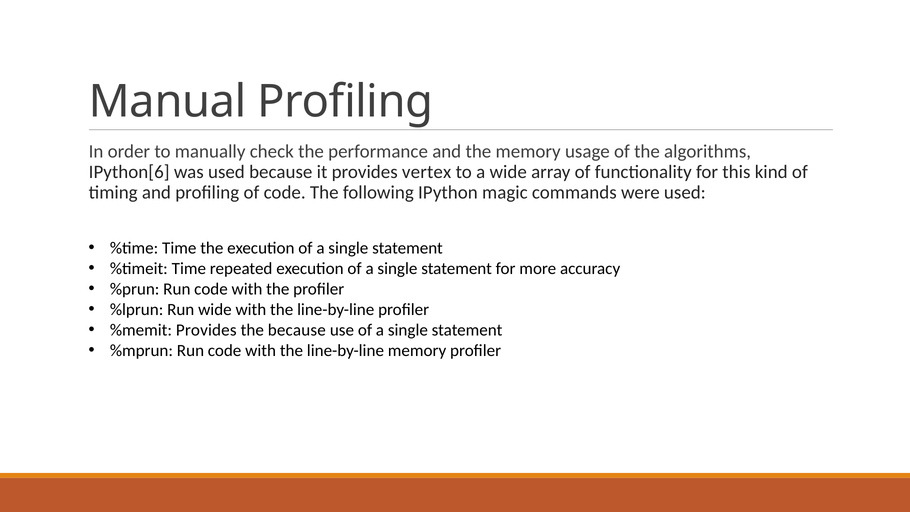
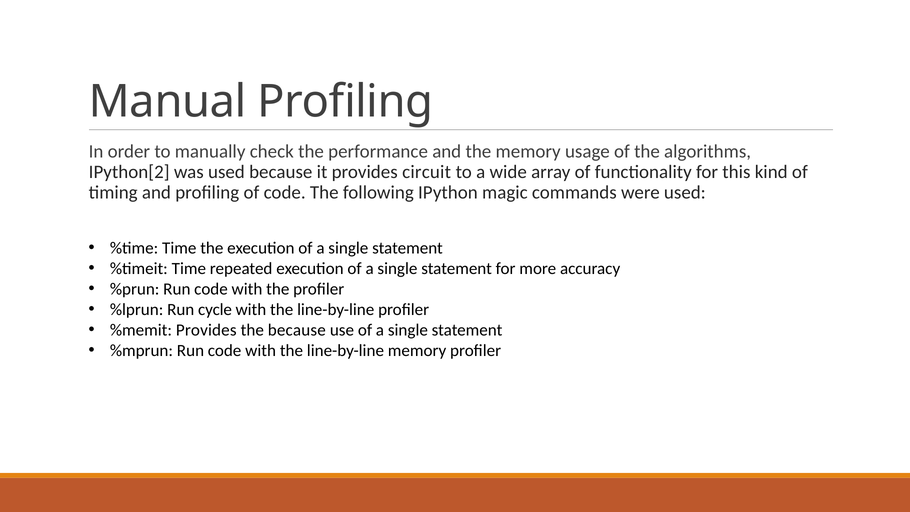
IPython[6: IPython[6 -> IPython[2 (129, 172)
vertex: vertex -> circuit (427, 172)
Run wide: wide -> cycle (215, 309)
